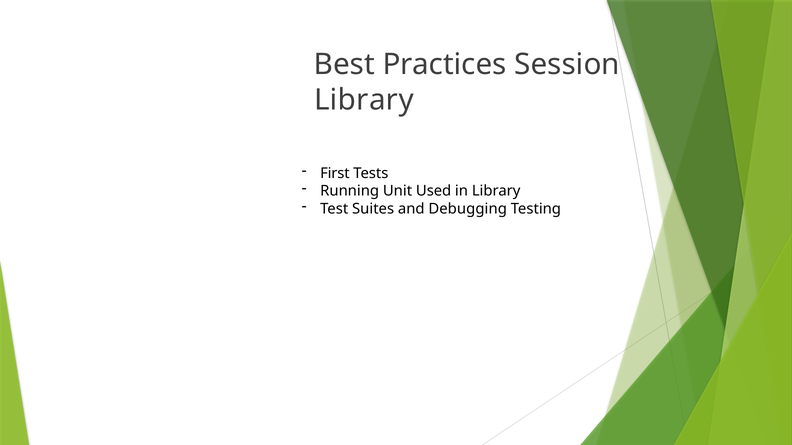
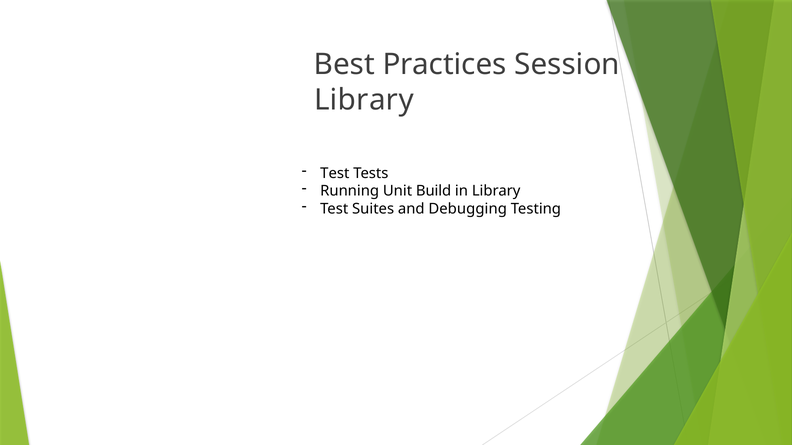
First: First -> Test (335, 173)
Used: Used -> Build (434, 191)
